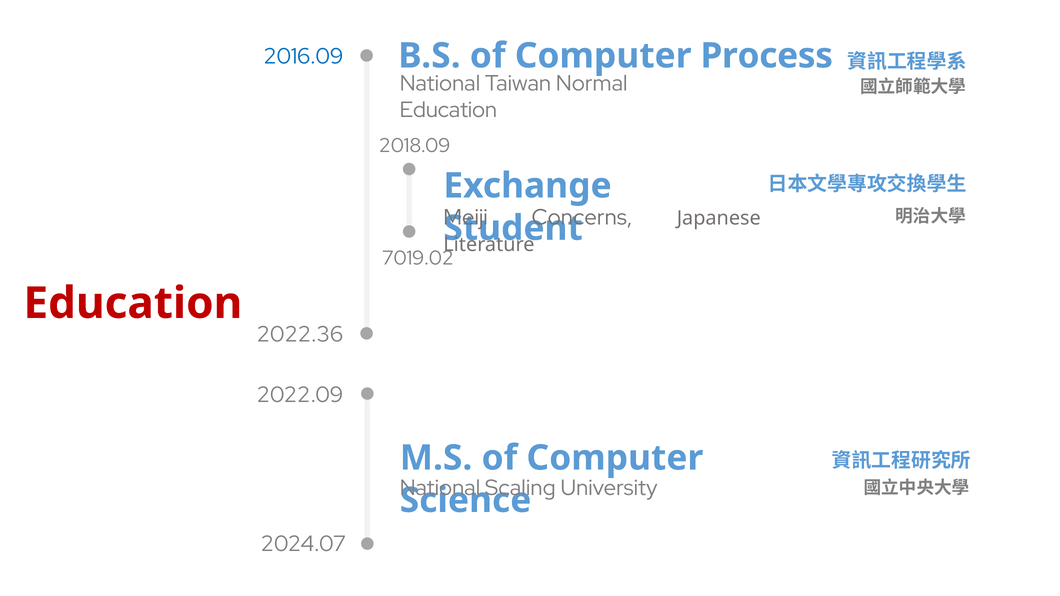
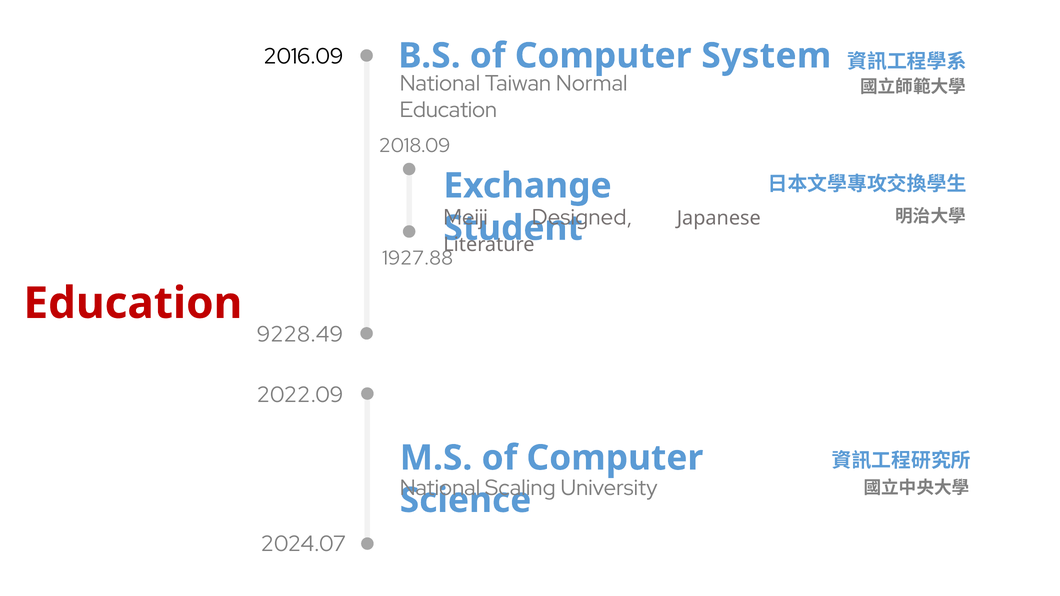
2016.09 colour: blue -> black (303, 57)
Process: Process -> System (766, 56)
Concerns: Concerns -> Designed (582, 217)
7019.02: 7019.02 -> 1927.88 (418, 258)
2022.36: 2022.36 -> 9228.49 (300, 335)
